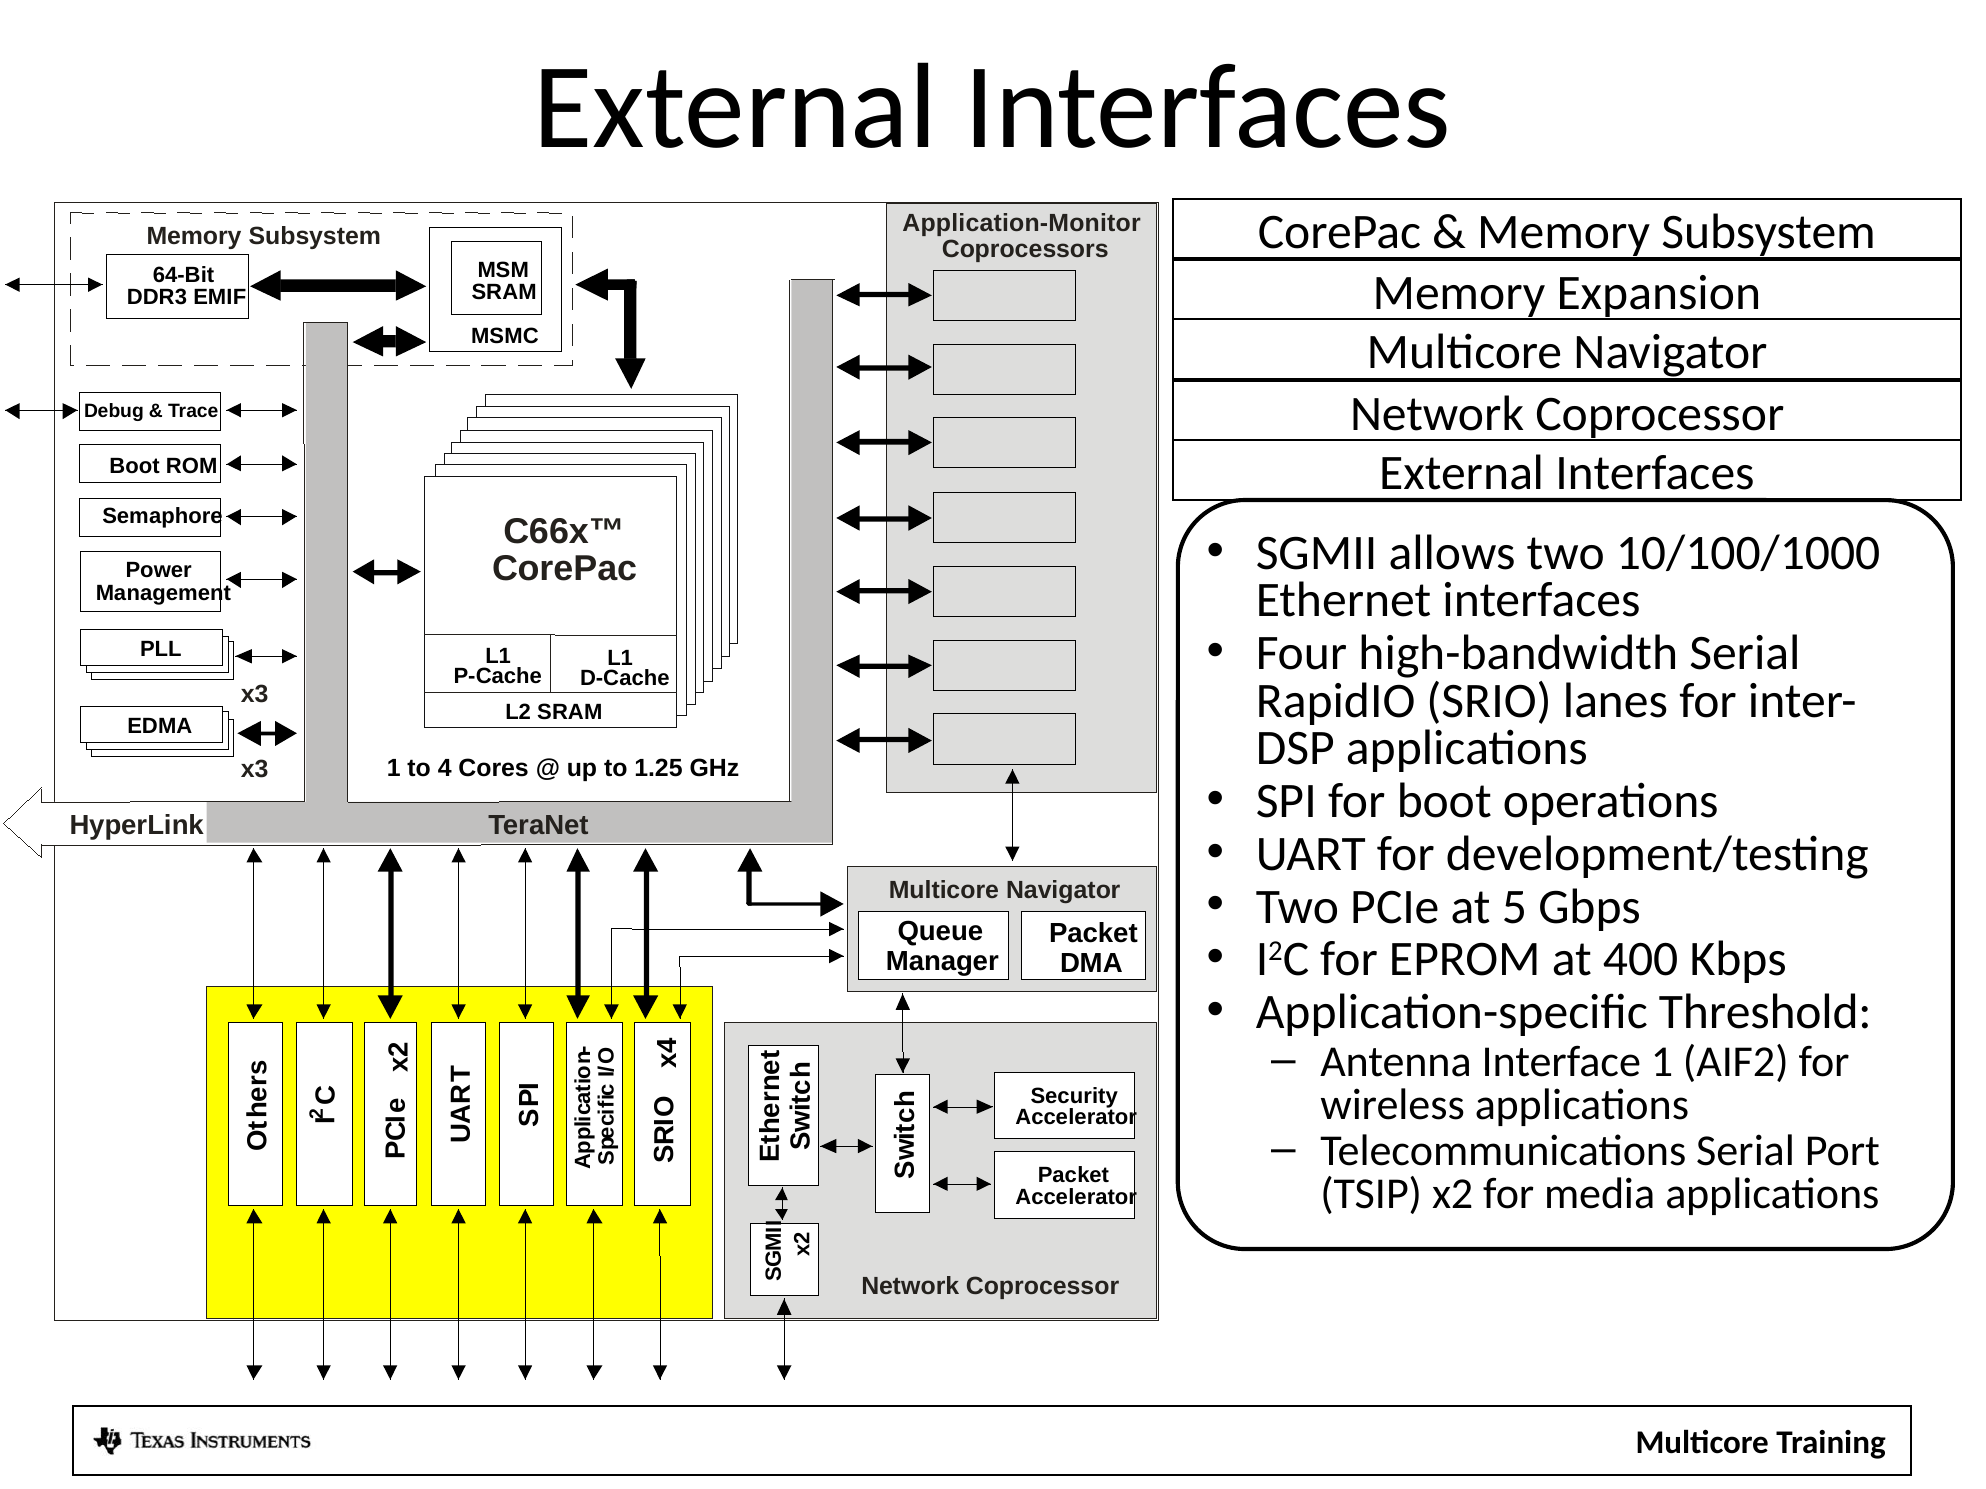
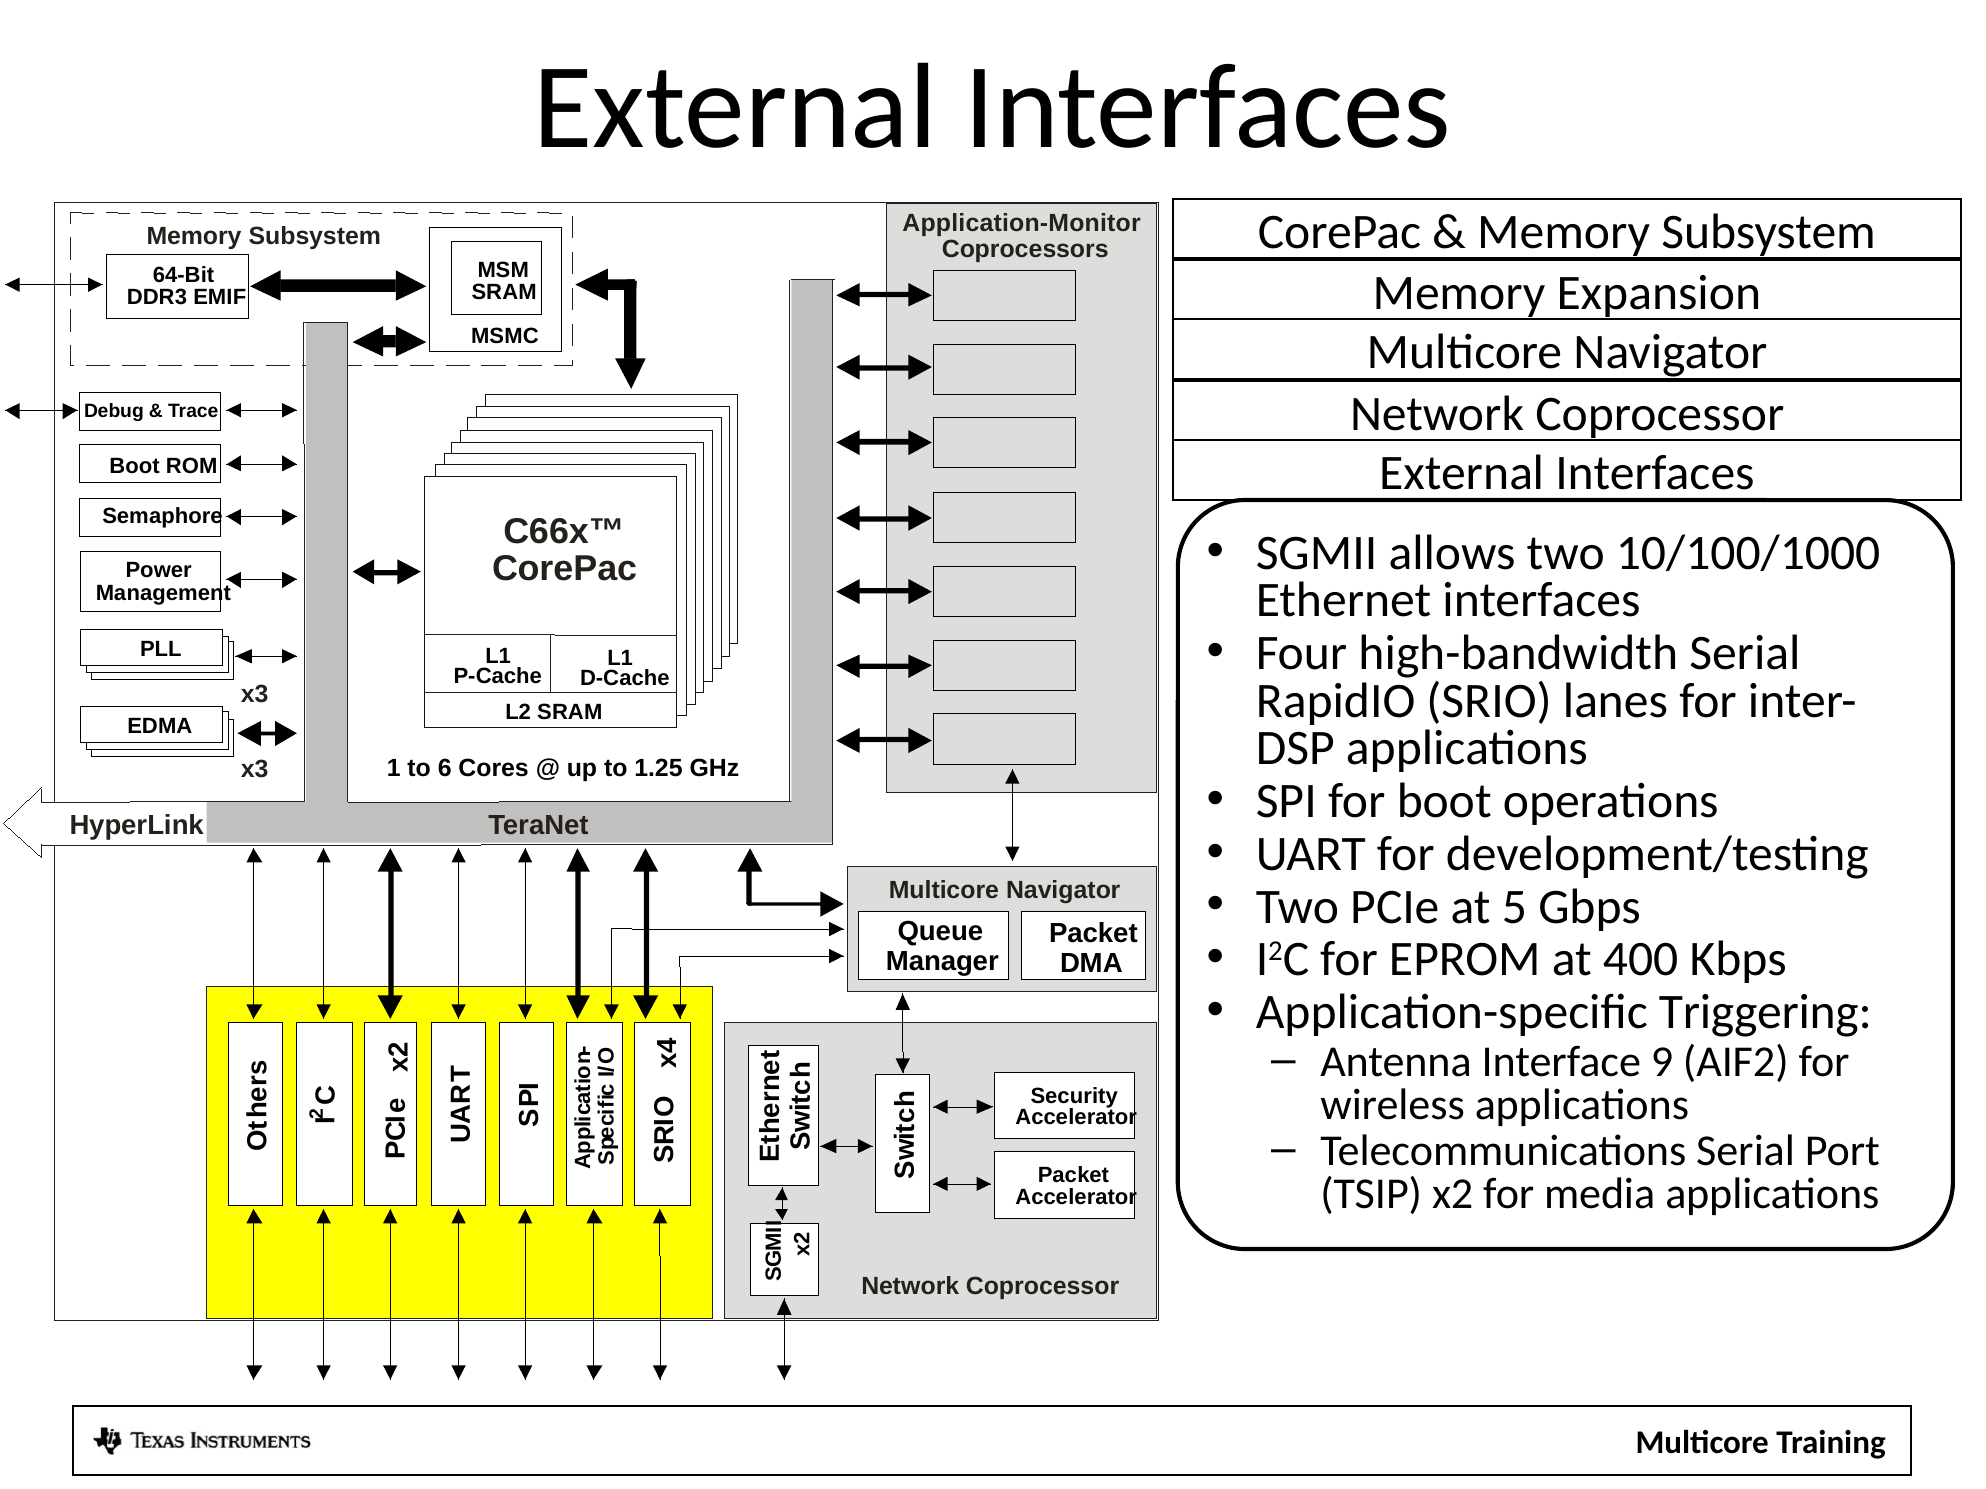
to 4: 4 -> 6 (445, 768)
Threshold: Threshold -> Triggering (1765, 1012)
Interface 1: 1 -> 9 (1662, 1063)
